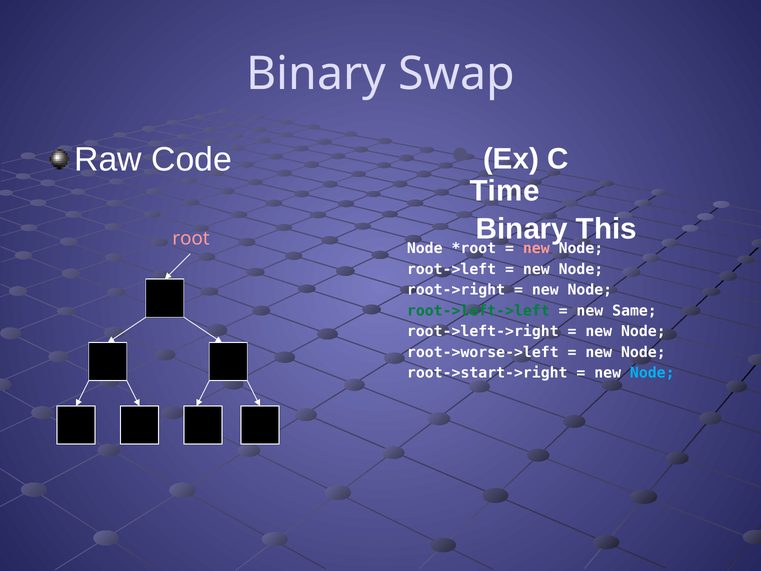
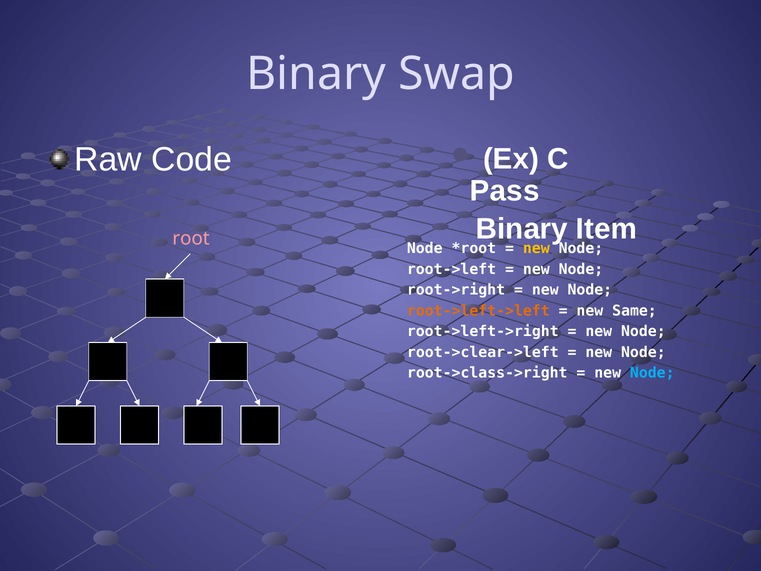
Time: Time -> Pass (504, 191)
This: This -> Item (606, 229)
new colour: pink -> yellow (536, 248)
root->left->left colour: green -> orange (478, 311)
root->worse->left: root->worse->left -> root->clear->left (483, 352)
root->start->right: root->start->right -> root->class->right (487, 373)
